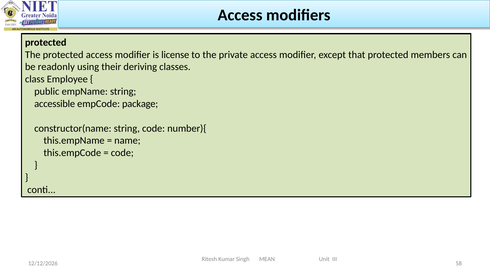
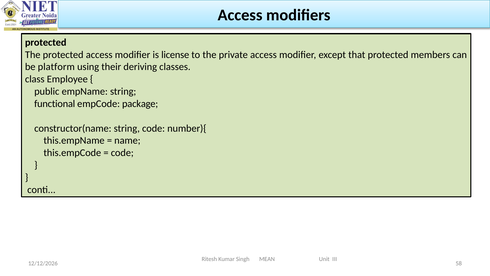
readonly: readonly -> platform (56, 67)
accessible: accessible -> functional (55, 104)
